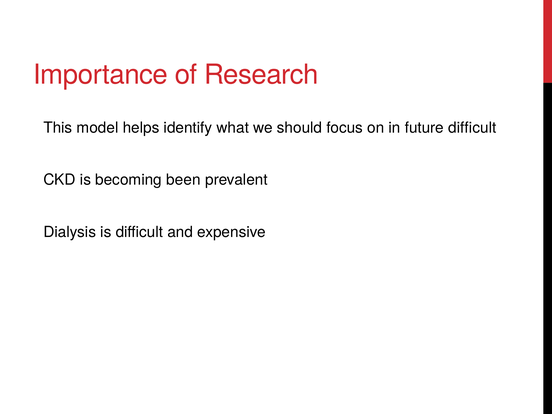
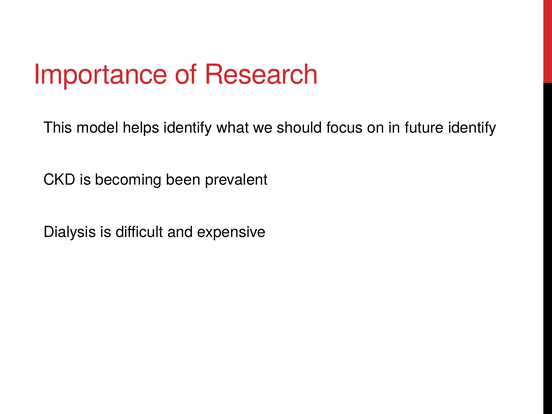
future difficult: difficult -> identify (472, 128)
